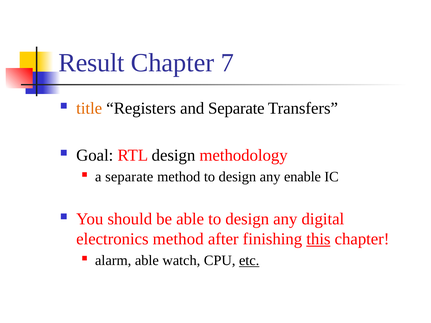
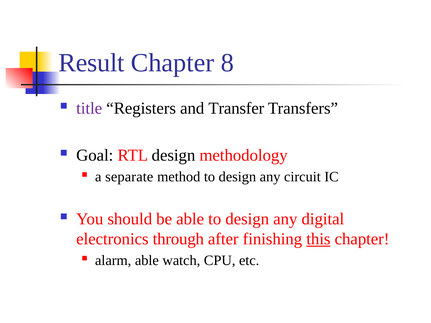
7: 7 -> 8 (227, 63)
title colour: orange -> purple (89, 108)
and Separate: Separate -> Transfer (236, 108)
enable: enable -> circuit (302, 177)
electronics method: method -> through (178, 239)
etc underline: present -> none (249, 261)
